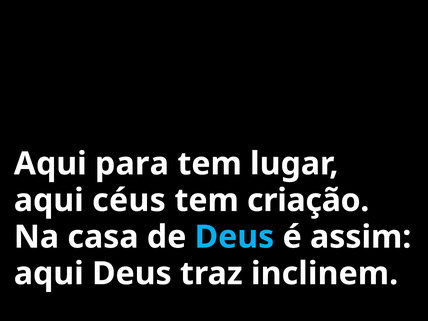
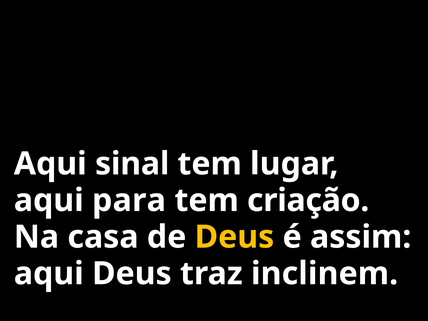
para: para -> sinal (132, 164)
céus: céus -> para (129, 200)
Deus colour: light blue -> yellow (234, 237)
